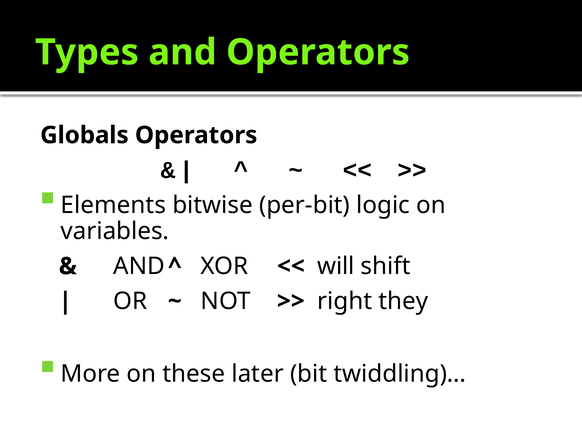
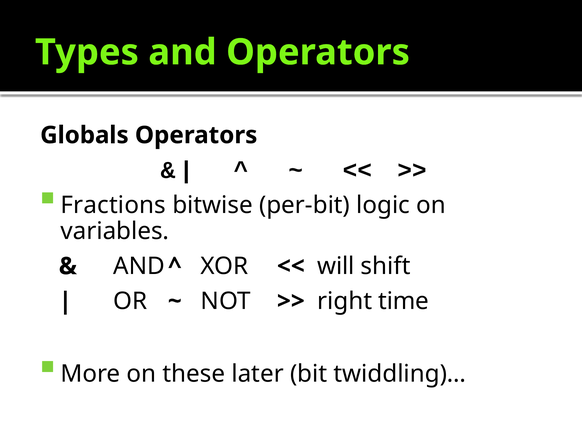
Elements: Elements -> Fractions (113, 205)
they: they -> time (404, 301)
